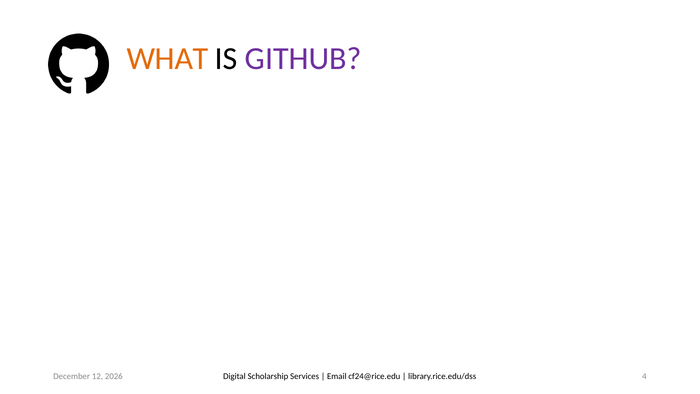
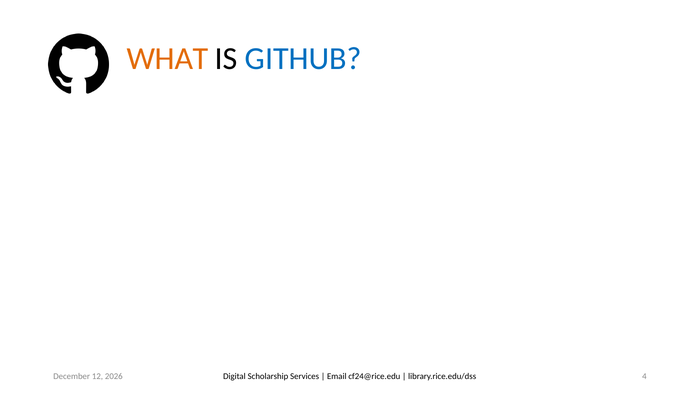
GITHUB colour: purple -> blue (303, 59)
